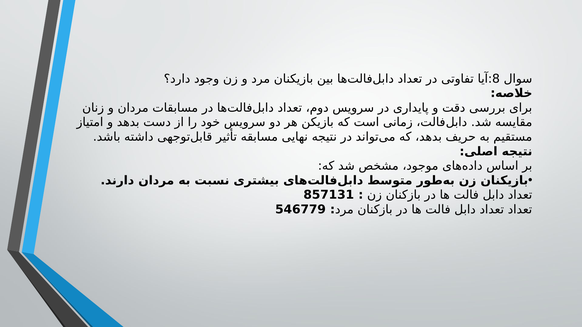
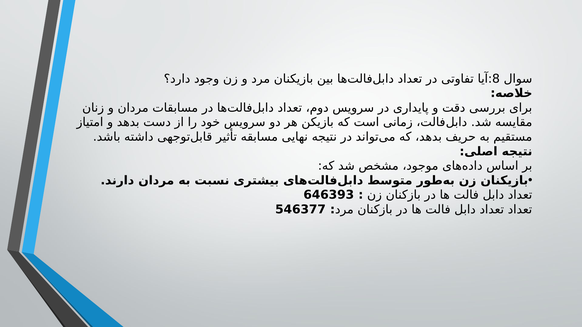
857131: 857131 -> 646393 (329, 195)
546779: 546779 -> 546377 (301, 210)
